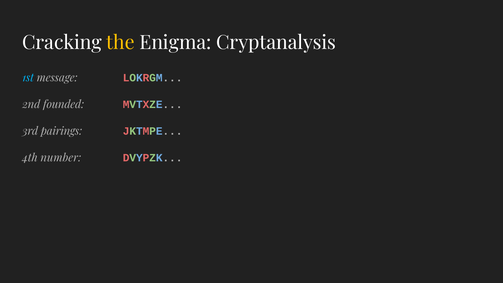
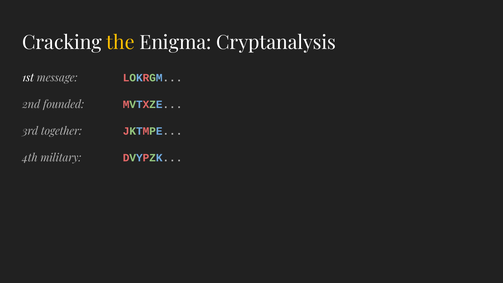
1st colour: light blue -> white (28, 78)
pairings: pairings -> together (61, 131)
number: number -> military (61, 158)
